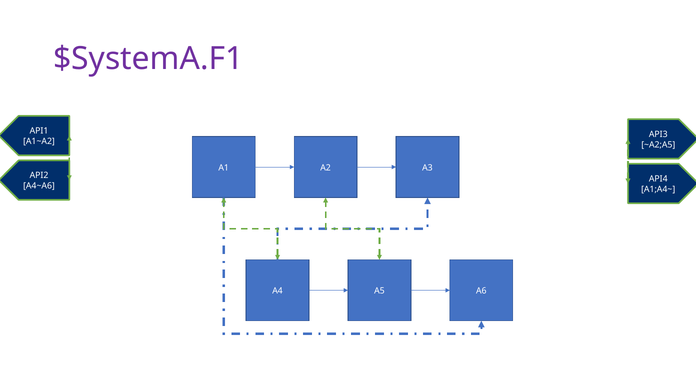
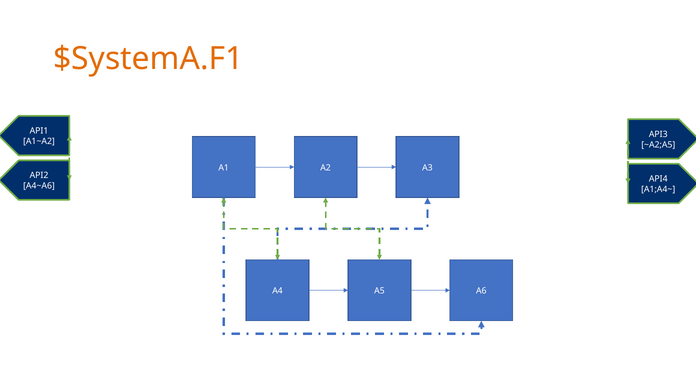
$SystemA.F1 colour: purple -> orange (148, 58)
